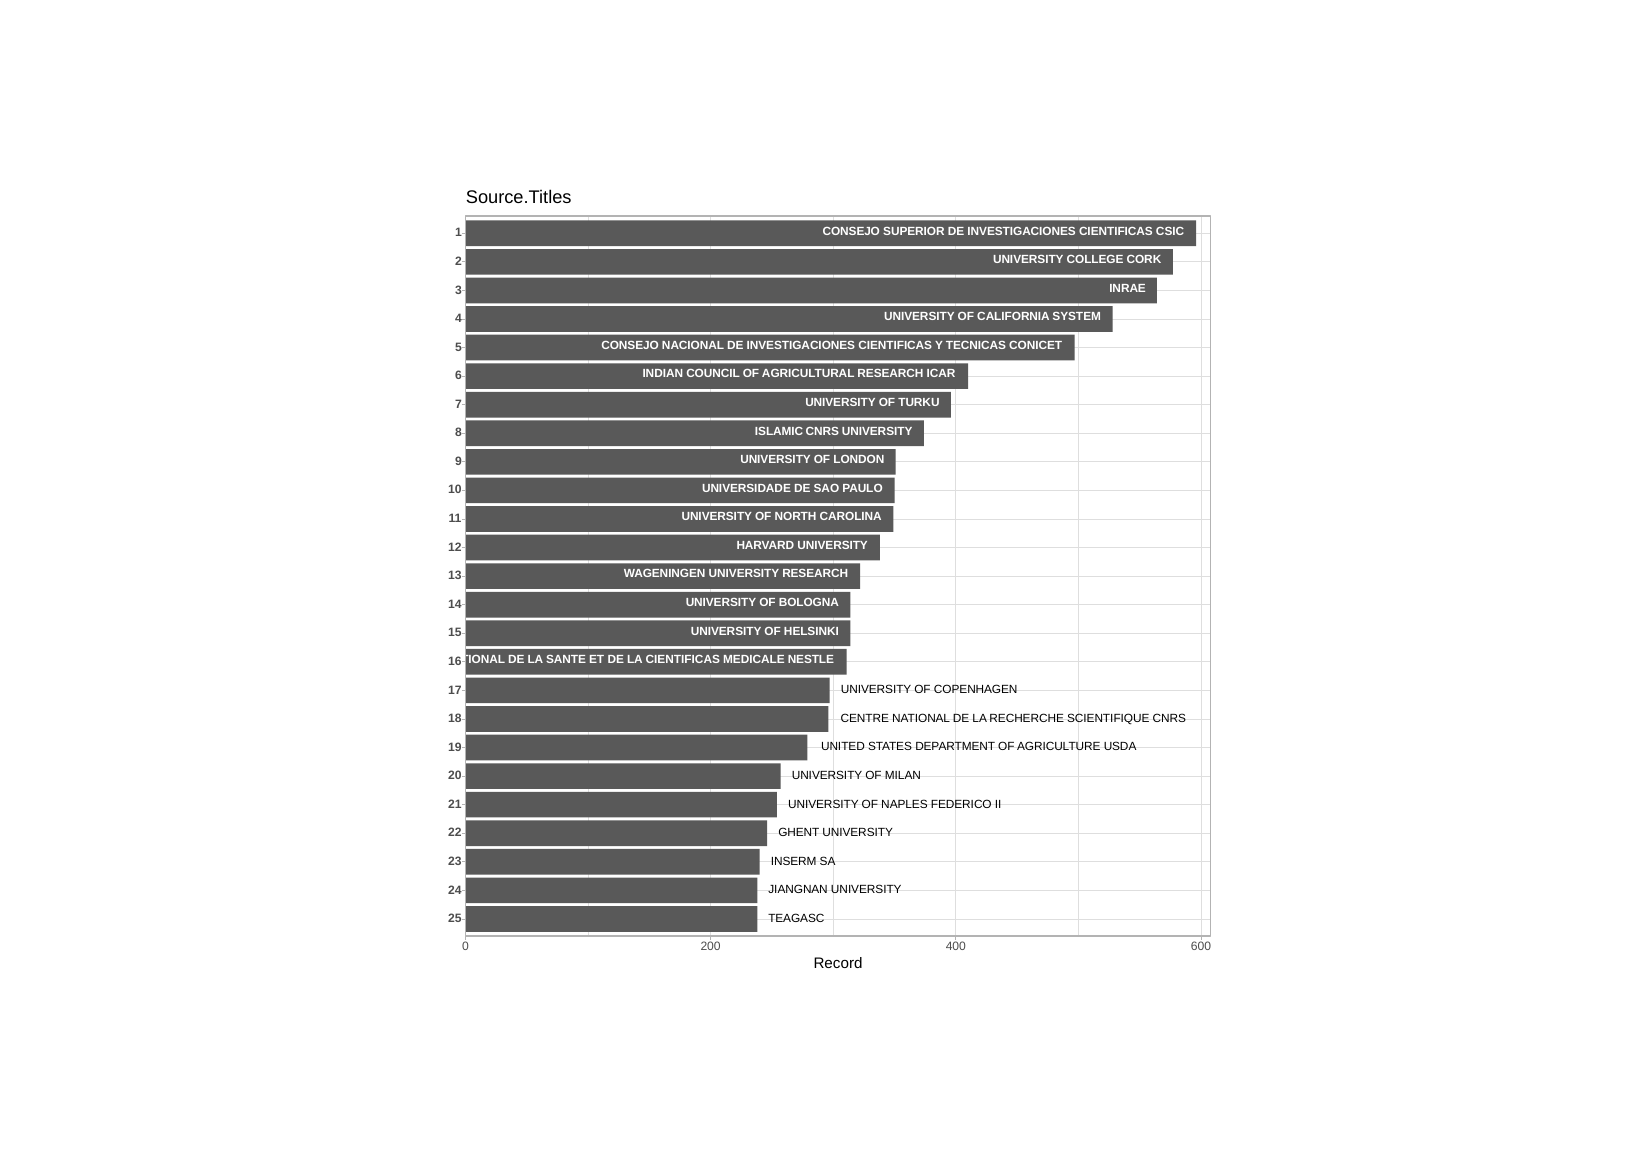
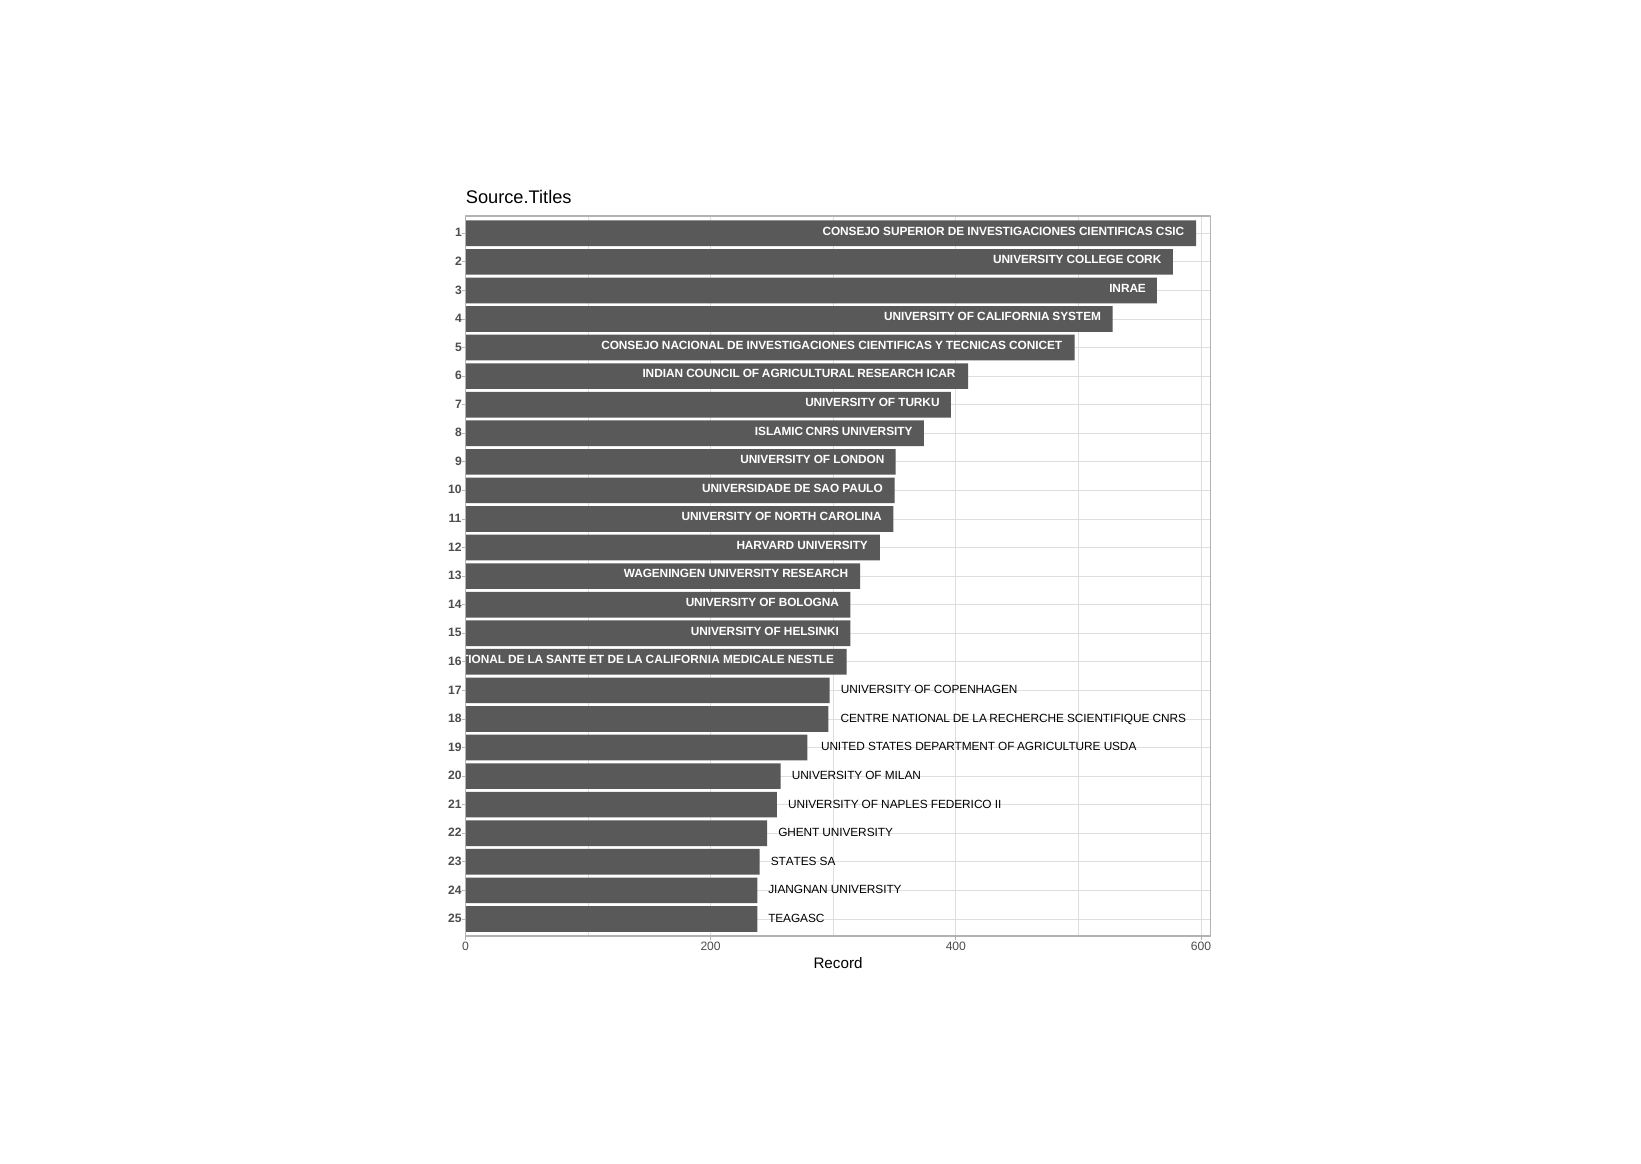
LA CIENTIFICAS: CIENTIFICAS -> CALIFORNIA (683, 659)
INSERM: INSERM -> STATES (794, 861)
